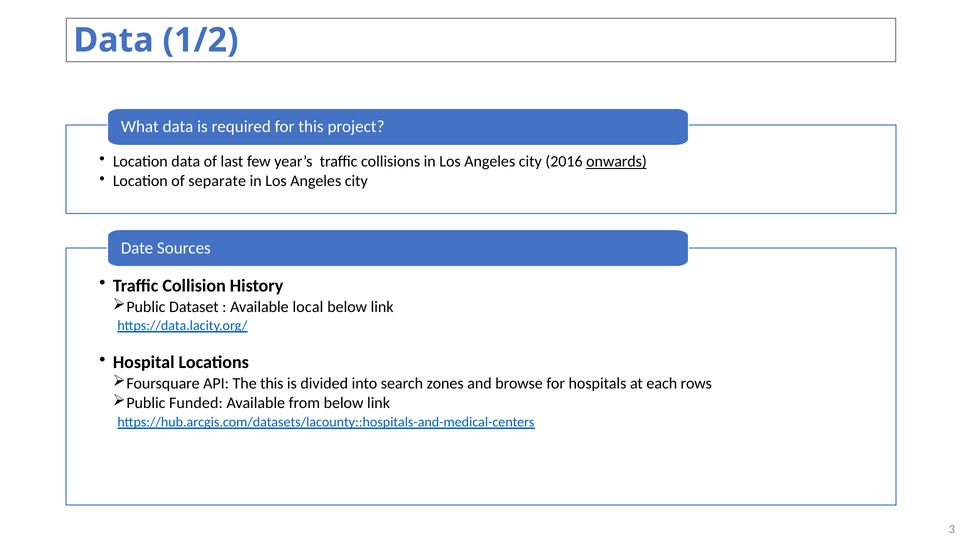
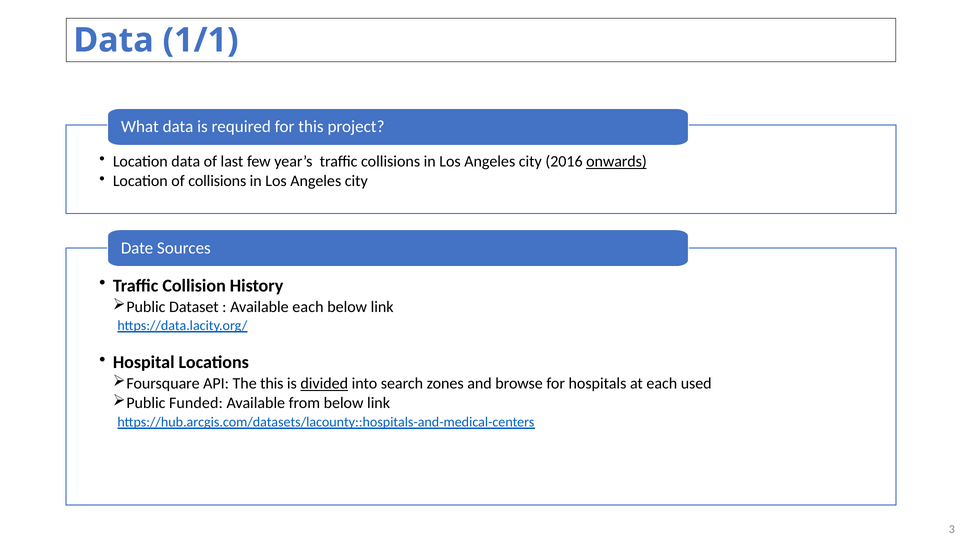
1/2: 1/2 -> 1/1 (201, 40)
of separate: separate -> collisions (217, 181)
Available local: local -> each (308, 307)
divided underline: none -> present (324, 383)
rows: rows -> used (696, 383)
